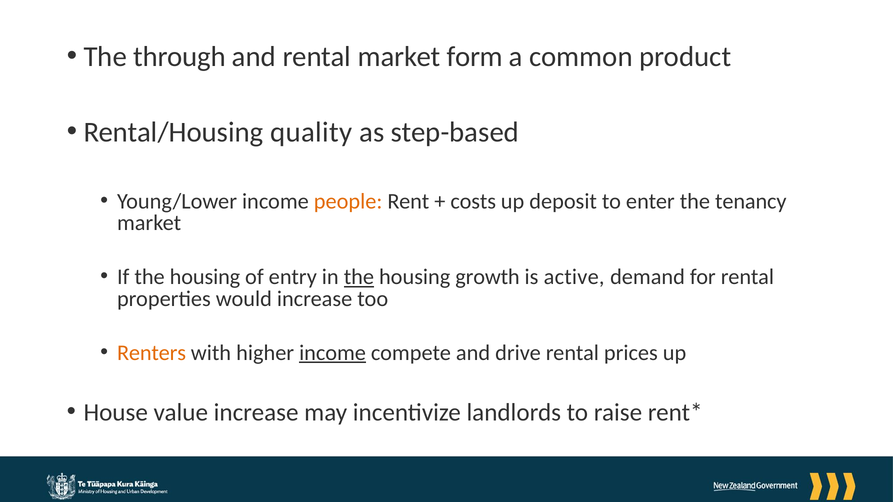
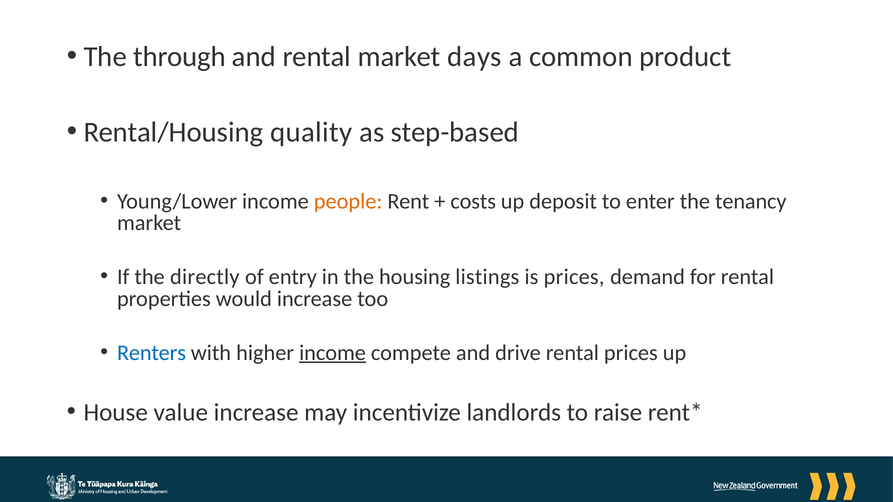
form: form -> days (475, 57)
If the housing: housing -> directly (205, 277)
the underline: present -> none (359, 277)
growth: growth -> listings (487, 277)
is active: active -> prices (574, 277)
Renters colour: orange -> blue (152, 353)
